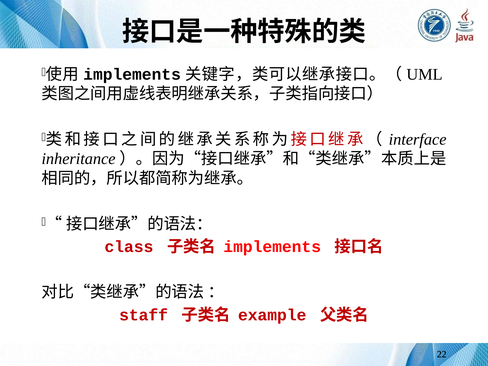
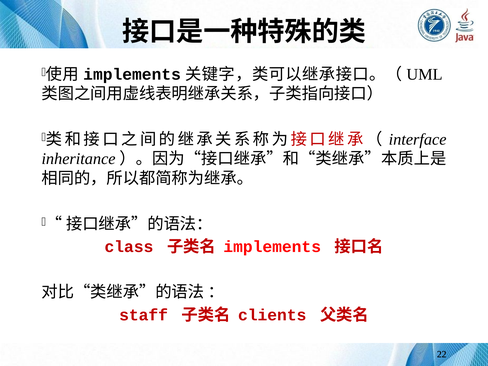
example: example -> clients (272, 315)
